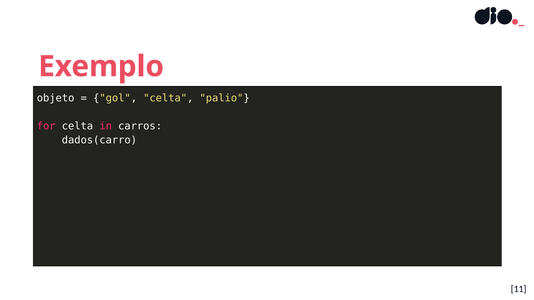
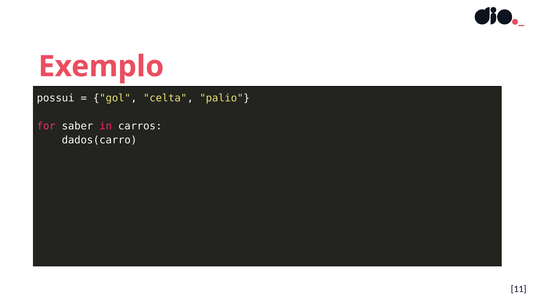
objeto: objeto -> possui (56, 98)
for celta: celta -> saber (77, 126)
